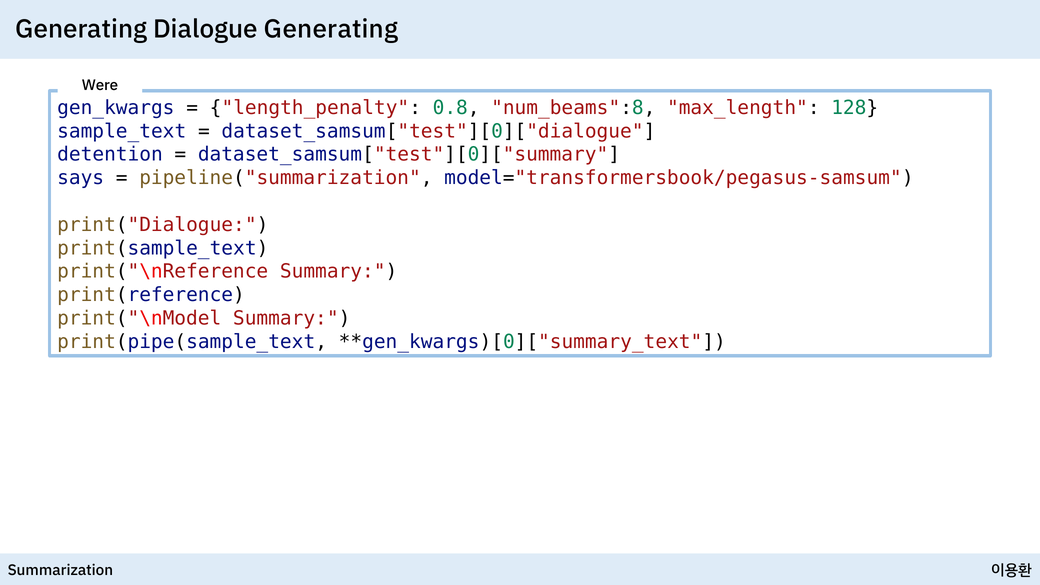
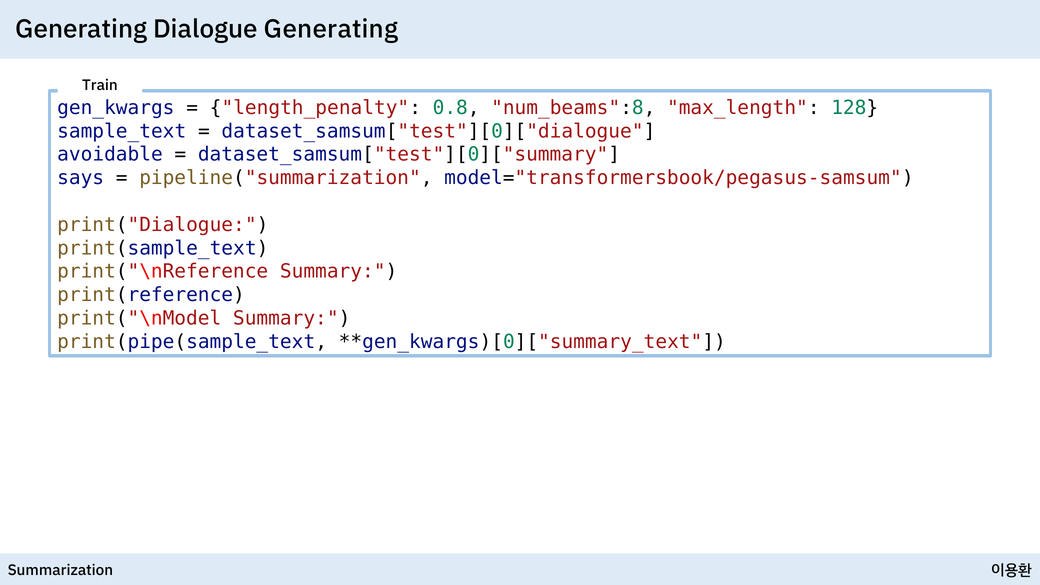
Were: Were -> Train (100, 85)
detention: detention -> avoidable (110, 155)
